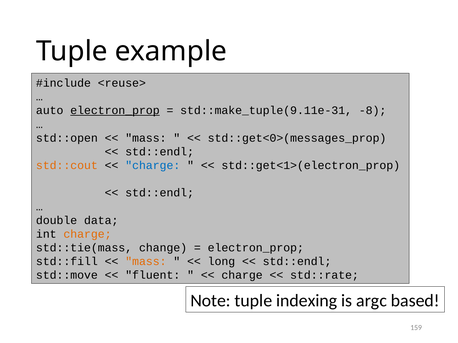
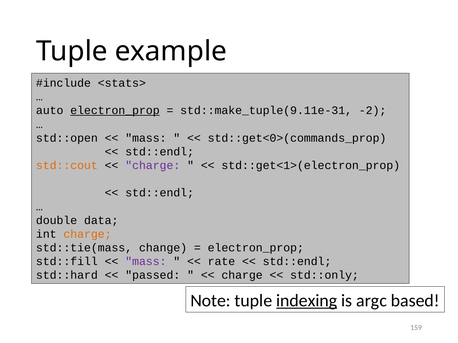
<reuse>: <reuse> -> <stats> (122, 83)
-8: -8 -> -2 (373, 111)
std::get<0>(messages_prop: std::get<0>(messages_prop -> std::get<0>(commands_prop (297, 138)
charge colour: blue -> purple (153, 166)
mass colour: orange -> purple (146, 262)
long: long -> rate (221, 262)
std::move: std::move -> std::hard (67, 276)
fluent: fluent -> passed (153, 276)
std::rate: std::rate -> std::only (325, 276)
indexing underline: none -> present (307, 301)
